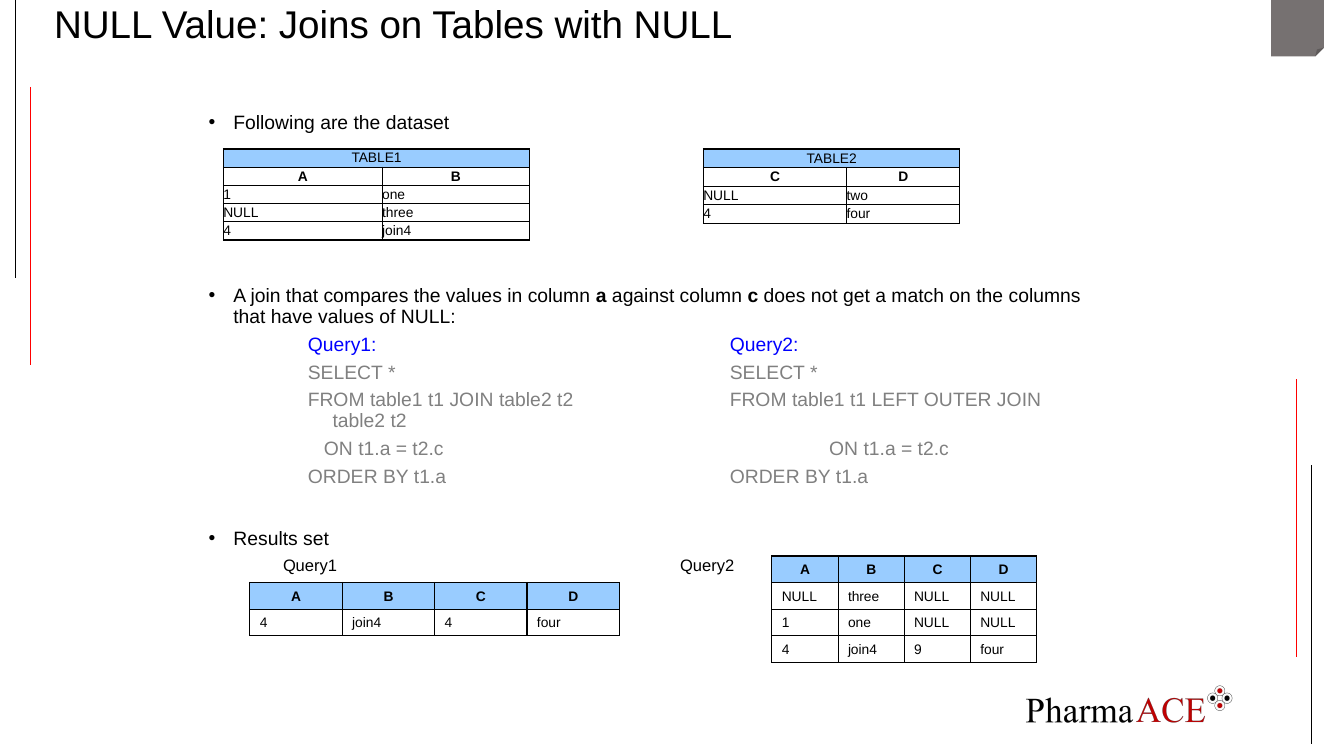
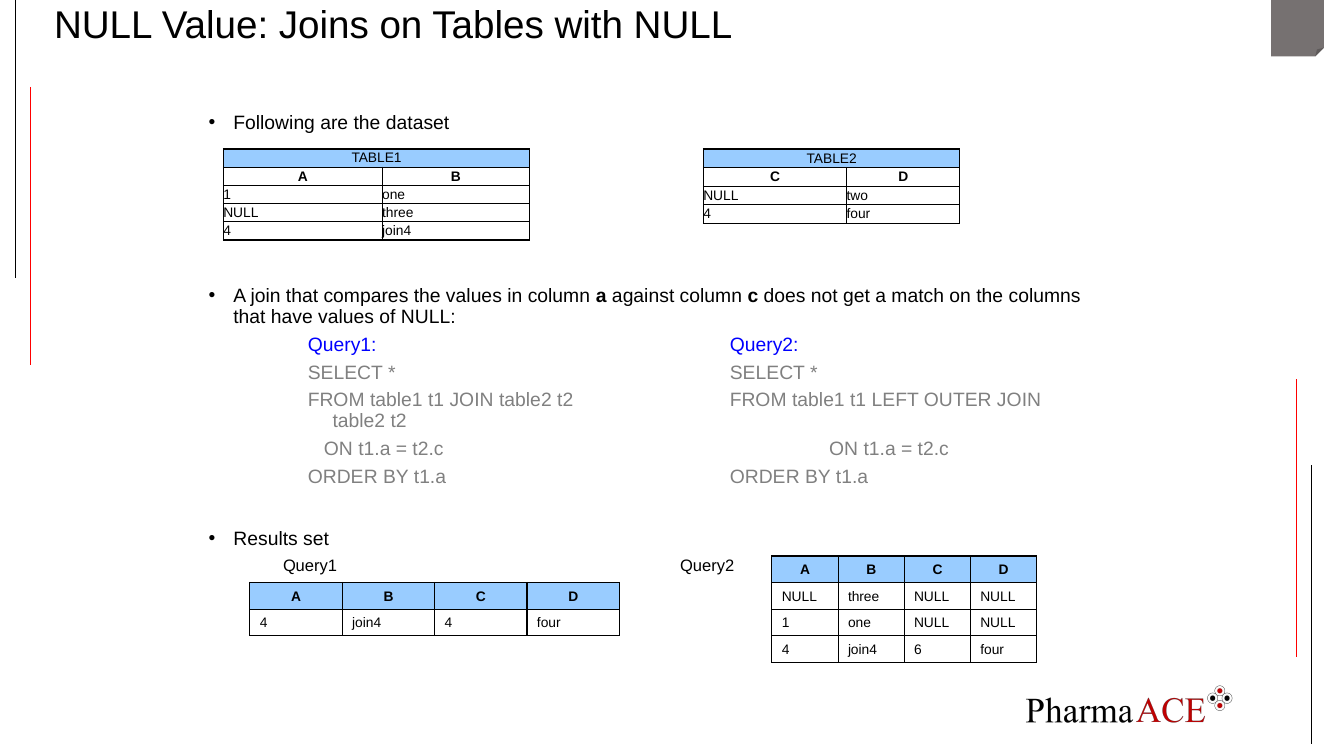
9: 9 -> 6 (918, 649)
